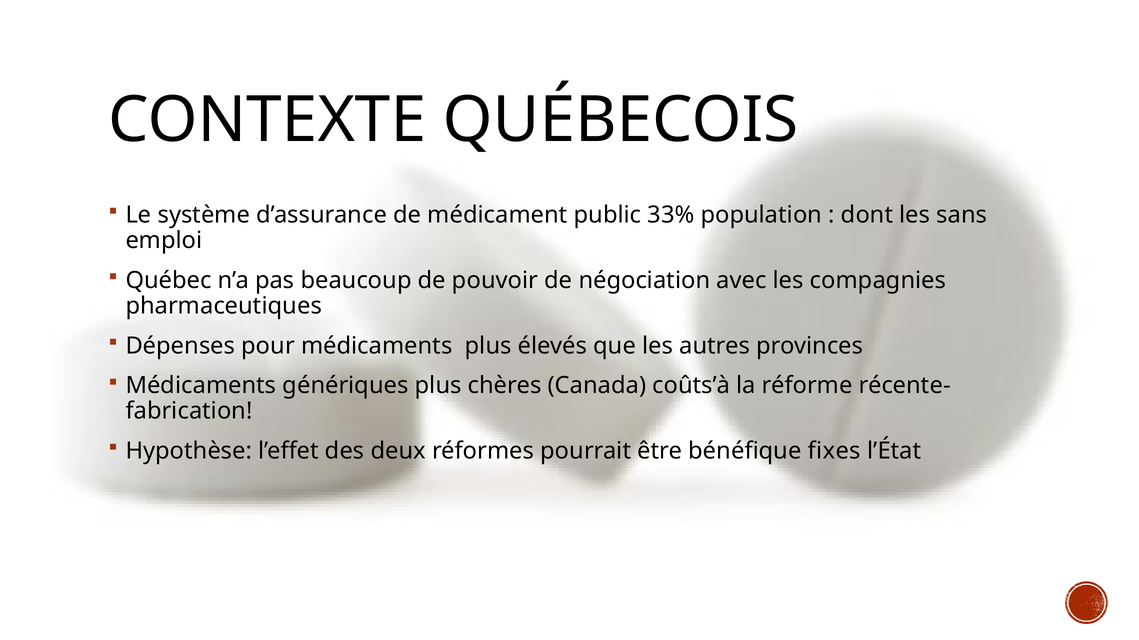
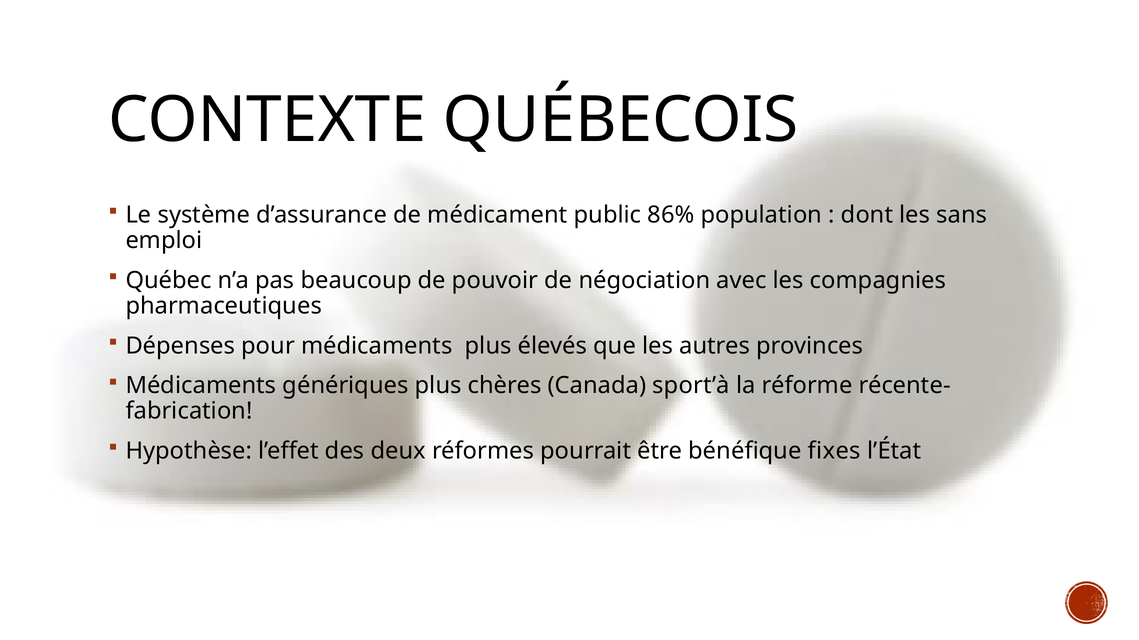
33%: 33% -> 86% (671, 215)
coûts’à: coûts’à -> sport’à (691, 386)
